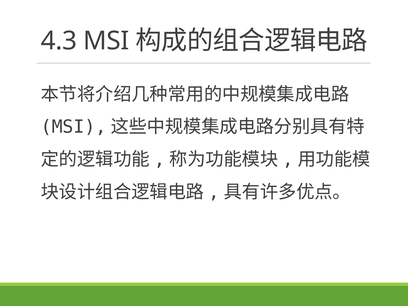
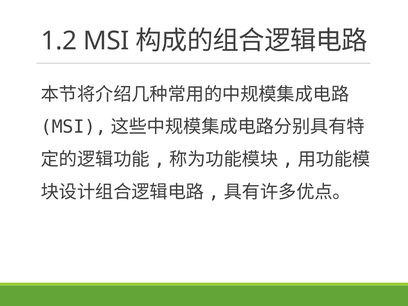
4.3: 4.3 -> 1.2 (59, 41)
